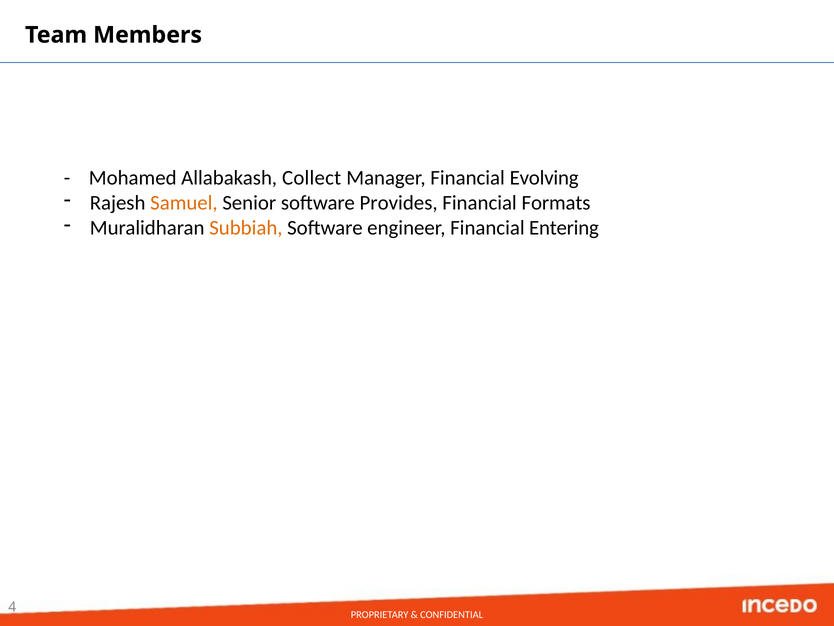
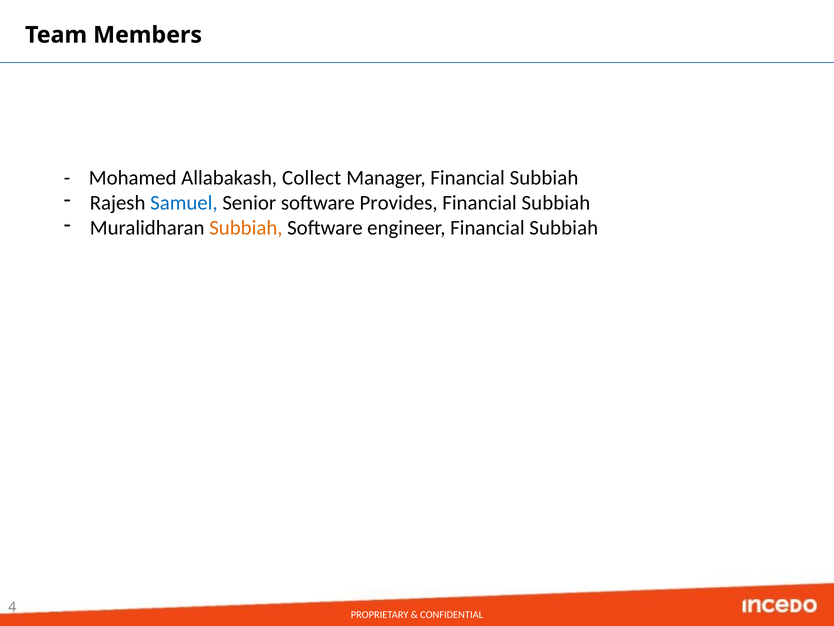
Manager Financial Evolving: Evolving -> Subbiah (544, 178)
Samuel colour: orange -> blue (184, 203)
Formats: Formats -> Subbiah (556, 203)
engineer Financial Entering: Entering -> Subbiah (564, 228)
